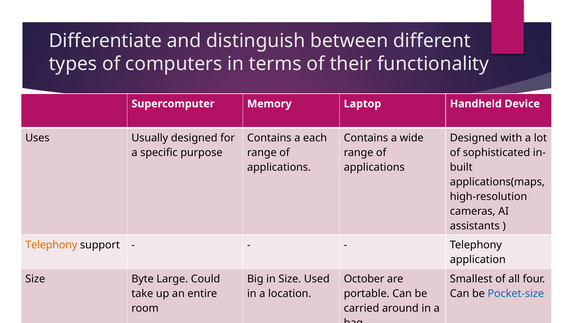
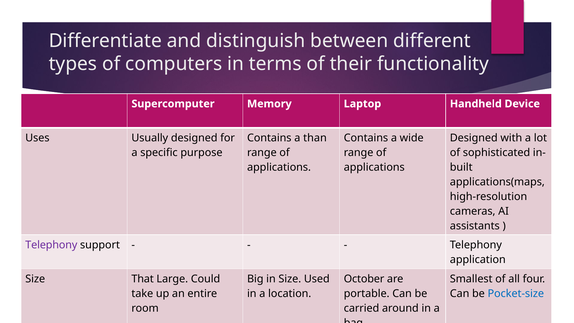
each: each -> than (315, 138)
Telephony colour: orange -> purple (51, 245)
Byte: Byte -> That (143, 279)
